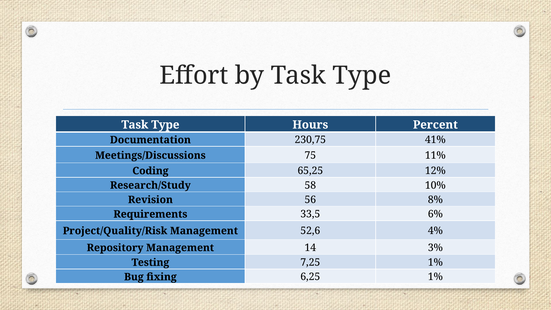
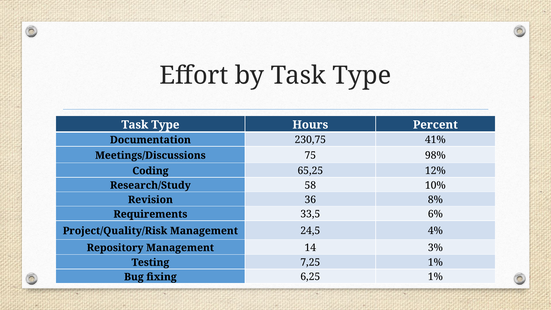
11%: 11% -> 98% (435, 155)
56: 56 -> 36 (310, 200)
52,6: 52,6 -> 24,5 (310, 231)
